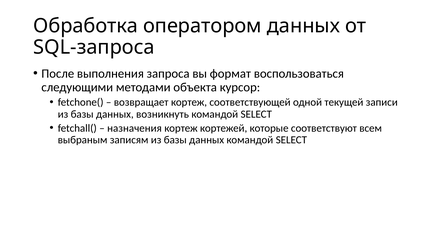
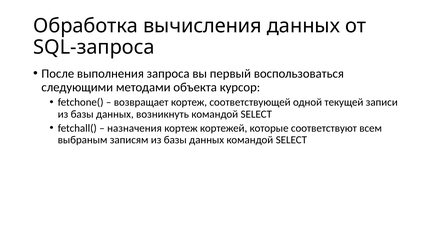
оператором: оператором -> вычисления (202, 26)
формат: формат -> первый (230, 74)
